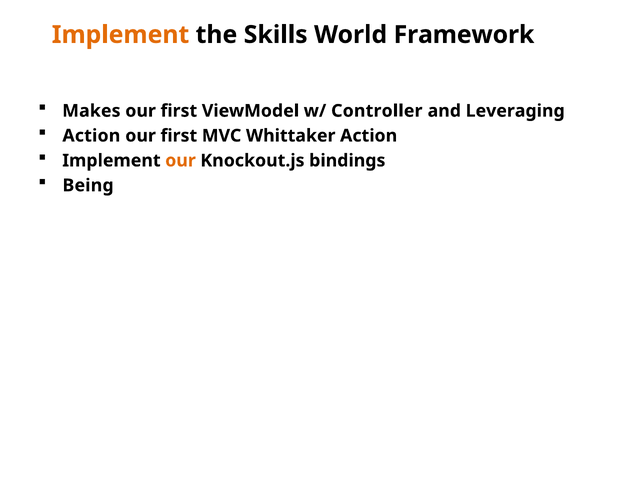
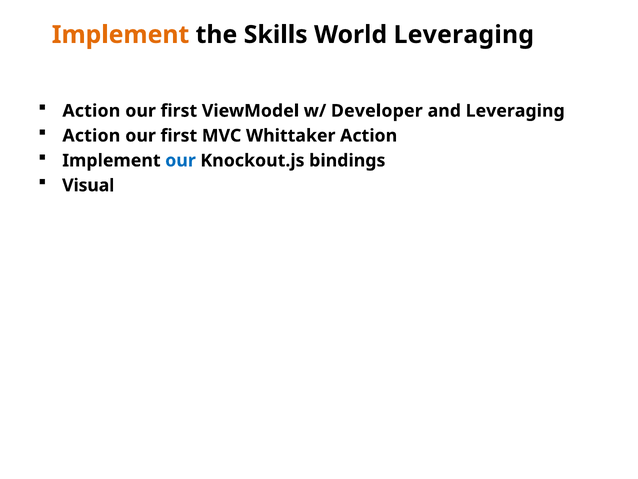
World Framework: Framework -> Leveraging (464, 35)
Makes: Makes -> Action (91, 111)
Controller: Controller -> Developer (377, 111)
our colour: orange -> blue (181, 160)
Being: Being -> Visual (88, 185)
